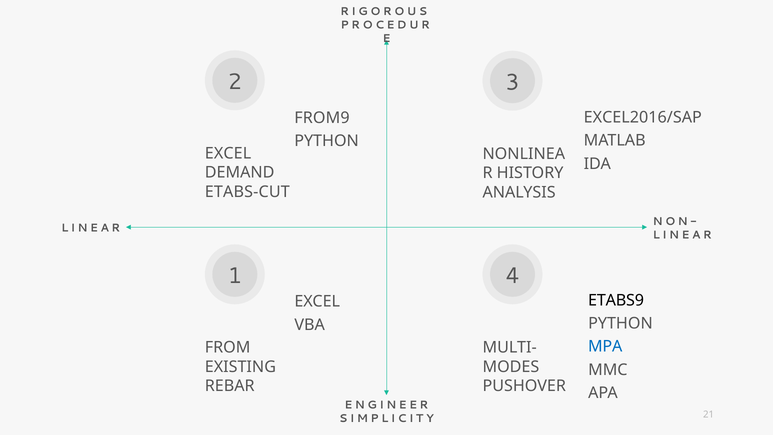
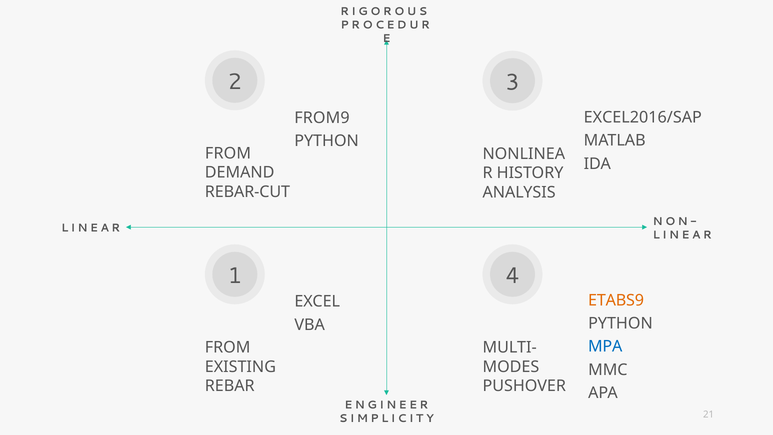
EXCEL: EXCEL -> FROM (228, 153)
ETABS-CUT: ETABS-CUT -> REBAR-CUT (247, 192)
ETABS9 colour: black -> orange (616, 300)
